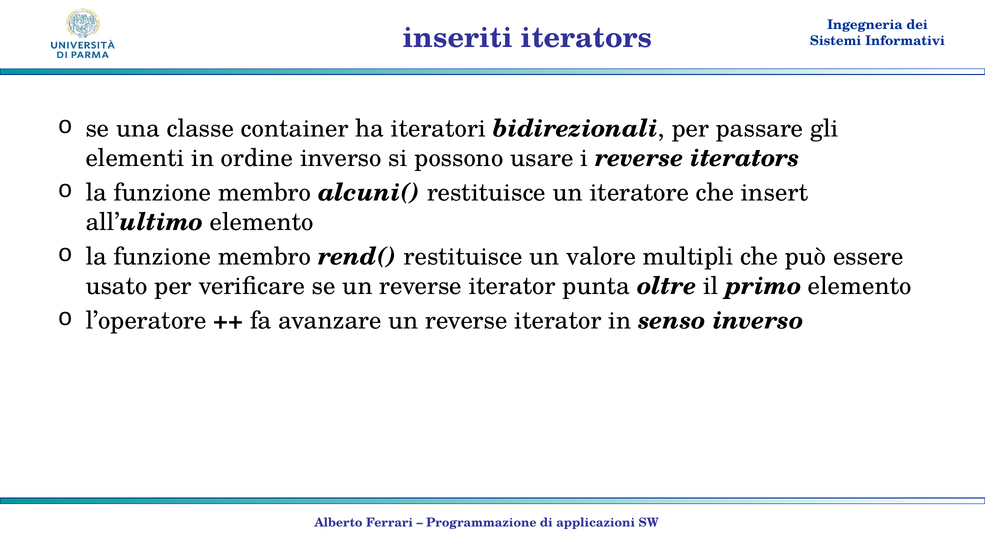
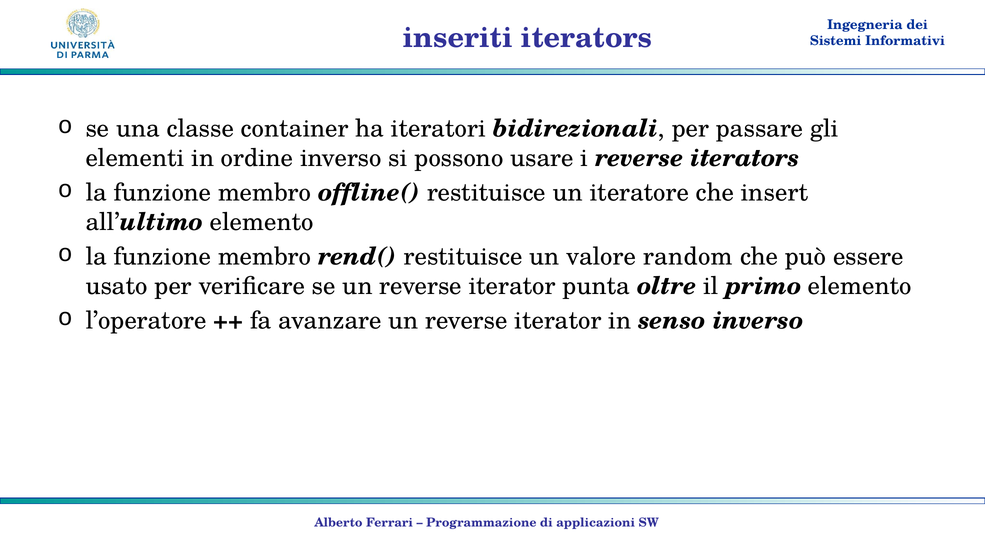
alcuni(: alcuni( -> offline( (369, 193)
multipli: multipli -> random (688, 257)
